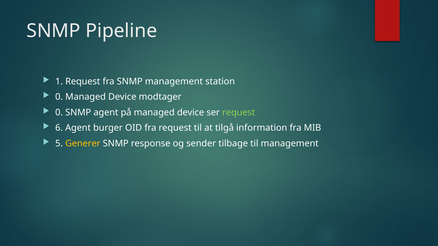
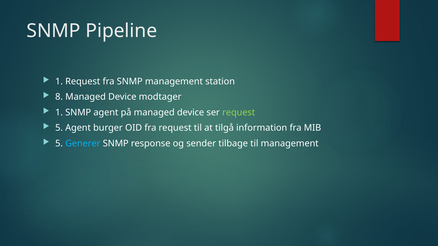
0: 0 -> 8 (59, 97)
0: 0 -> 1 (59, 113)
6: 6 -> 5 (59, 128)
Generer colour: yellow -> light blue (83, 144)
